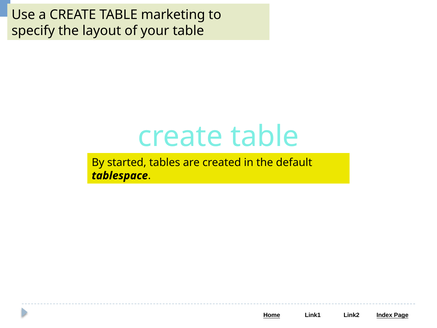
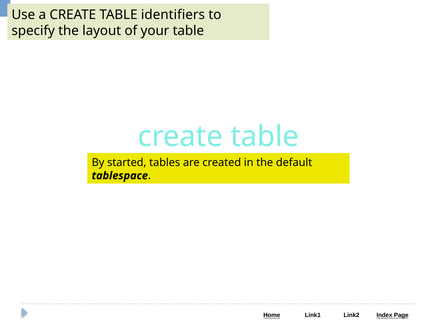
marketing: marketing -> identifiers (173, 15)
